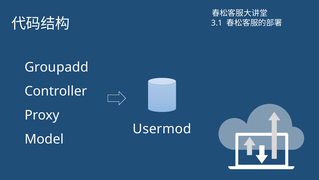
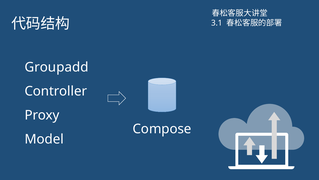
Usermod: Usermod -> Compose (162, 129)
